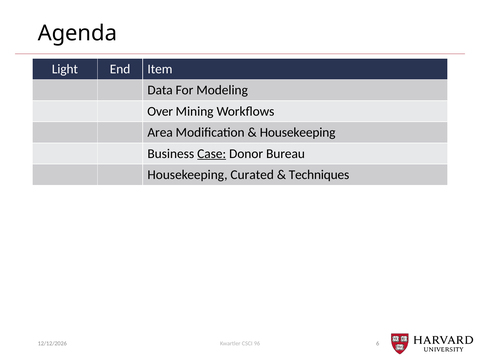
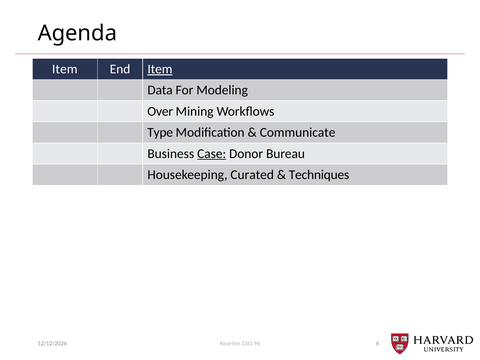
Light: Light -> Item (65, 69)
Item underline: none -> present (160, 69)
Area: Area -> Type (160, 132)
Housekeeping: Housekeeping -> Communicate (298, 132)
